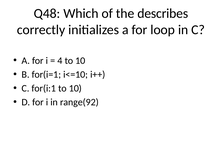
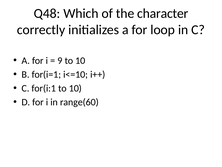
describes: describes -> character (163, 13)
4: 4 -> 9 (60, 60)
range(92: range(92 -> range(60 (79, 102)
